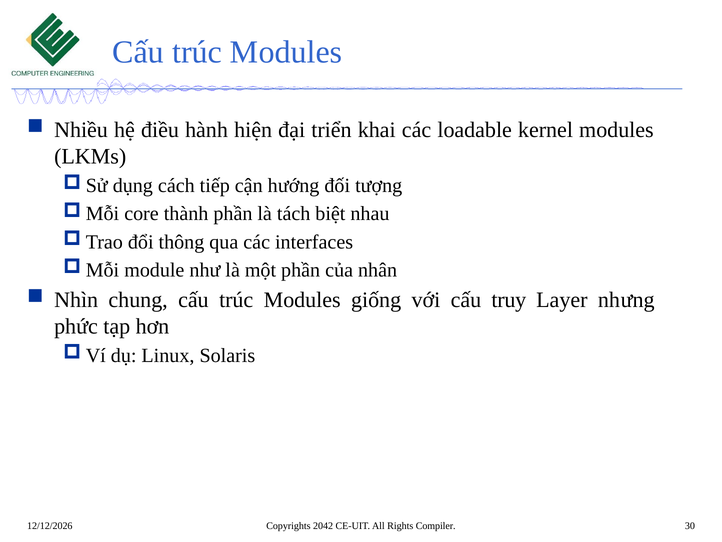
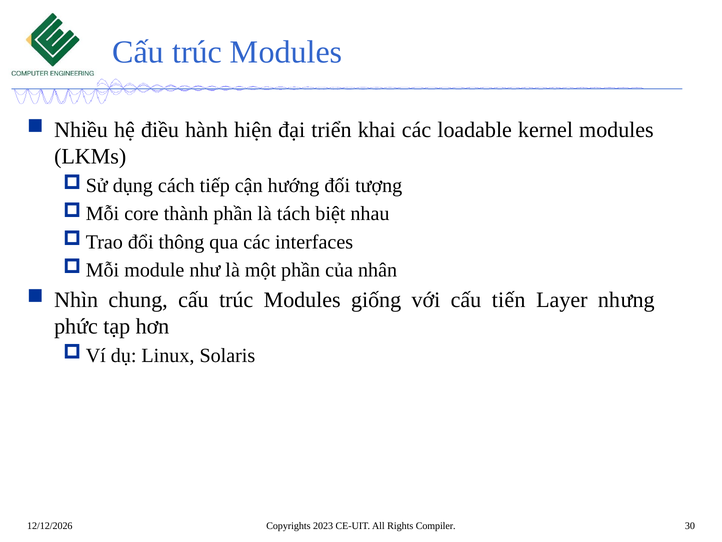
truy: truy -> tiến (509, 300)
2042: 2042 -> 2023 (323, 526)
